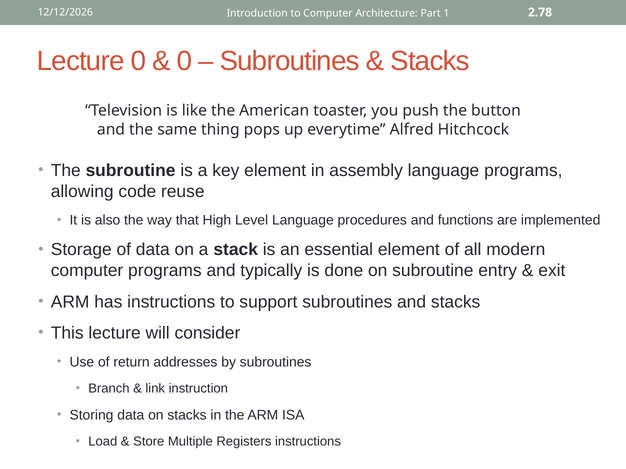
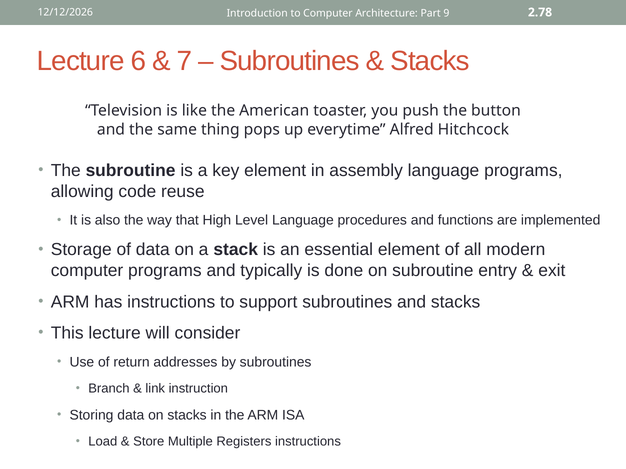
1: 1 -> 9 (446, 13)
Lecture 0: 0 -> 6 (138, 61)
0: 0 -> 7 (184, 61)
